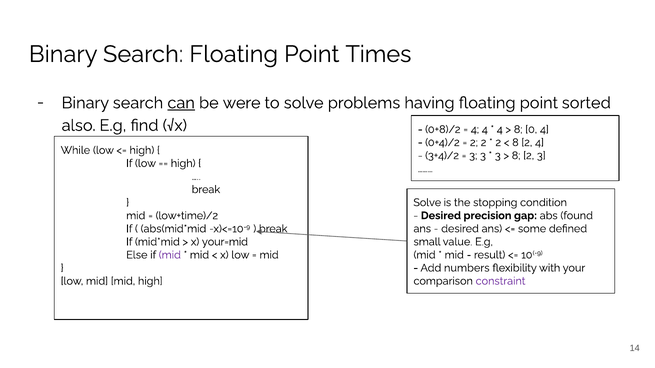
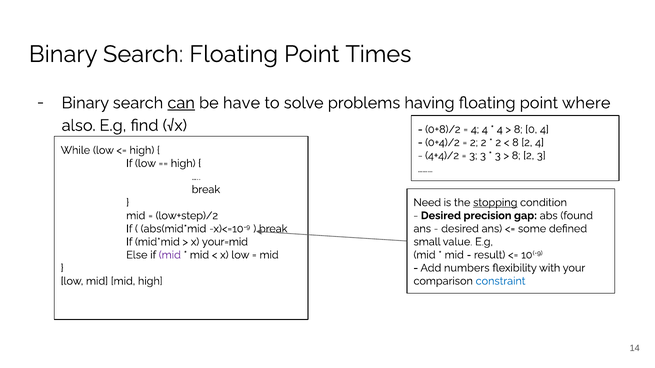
were: were -> have (242, 103)
sorted: sorted -> where (586, 103)
3+4)/2: 3+4)/2 -> 4+4)/2 (442, 156)
Solve: Solve -> Need (427, 203)
stopping underline: none -> present (495, 203)
low+time)/2: low+time)/2 -> low+step)/2 (187, 216)
constraint colour: purple -> blue (501, 281)
